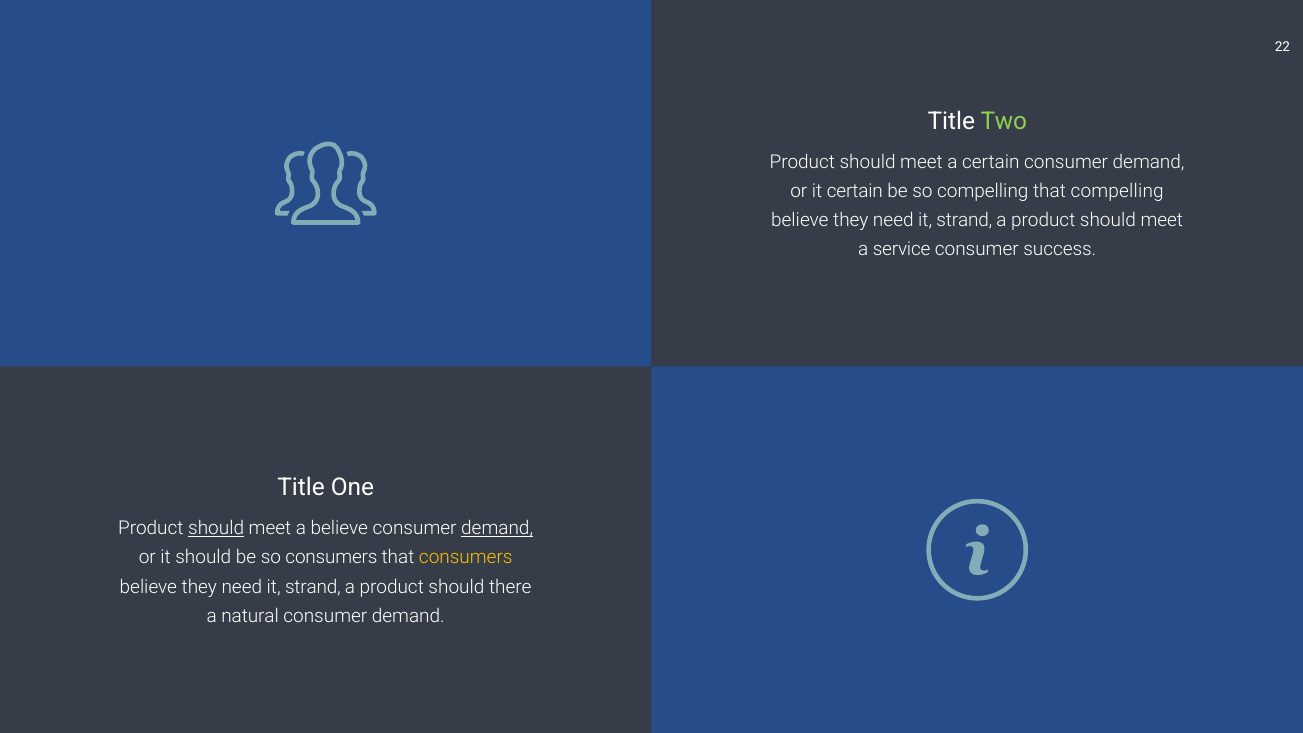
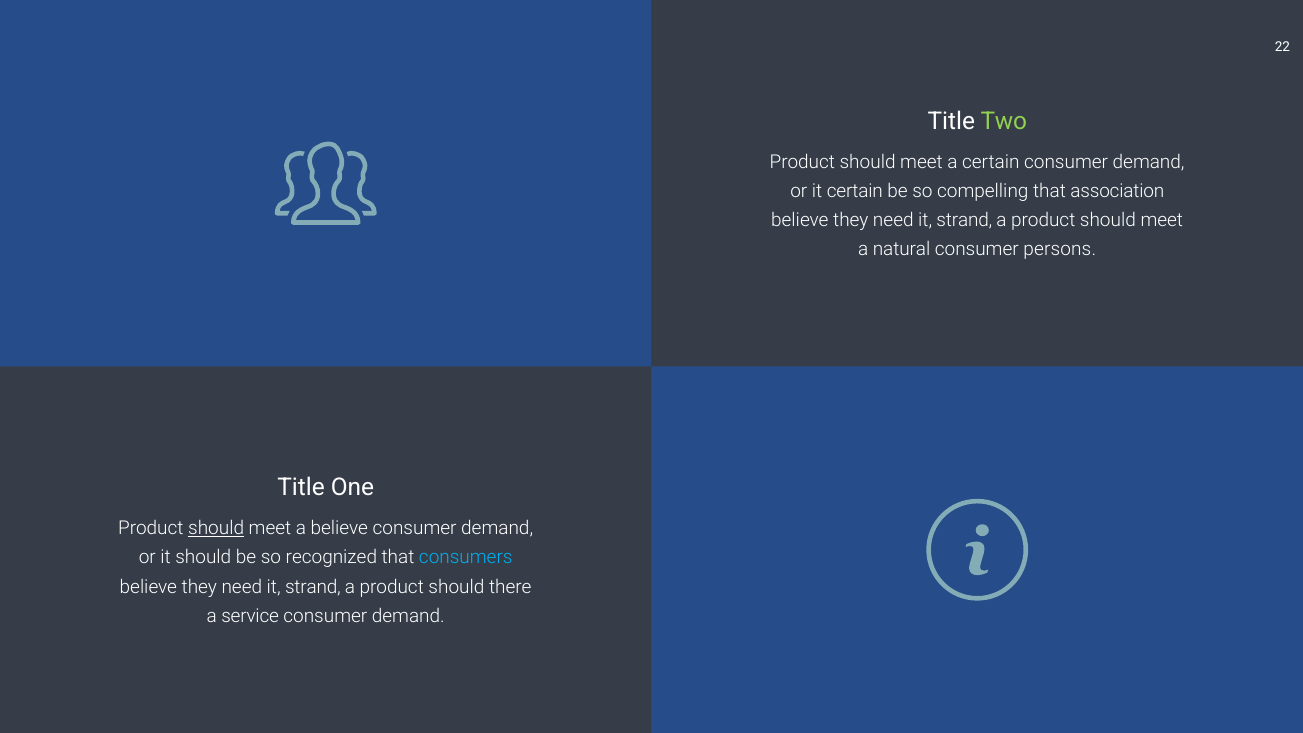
that compelling: compelling -> association (1117, 191)
service: service -> natural (902, 250)
success: success -> persons (1060, 250)
demand underline: present -> none (497, 529)
so consumers: consumers -> recognized (331, 558)
consumers colour: yellow -> light blue (466, 558)
natural: natural -> service (250, 616)
